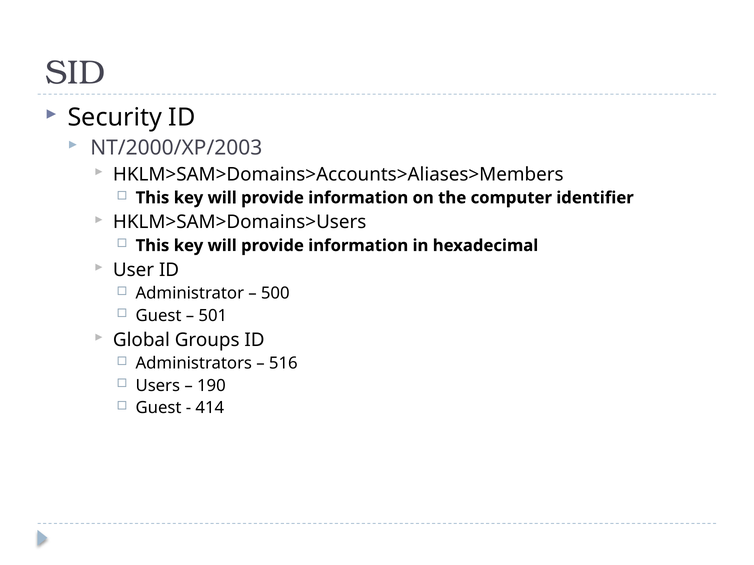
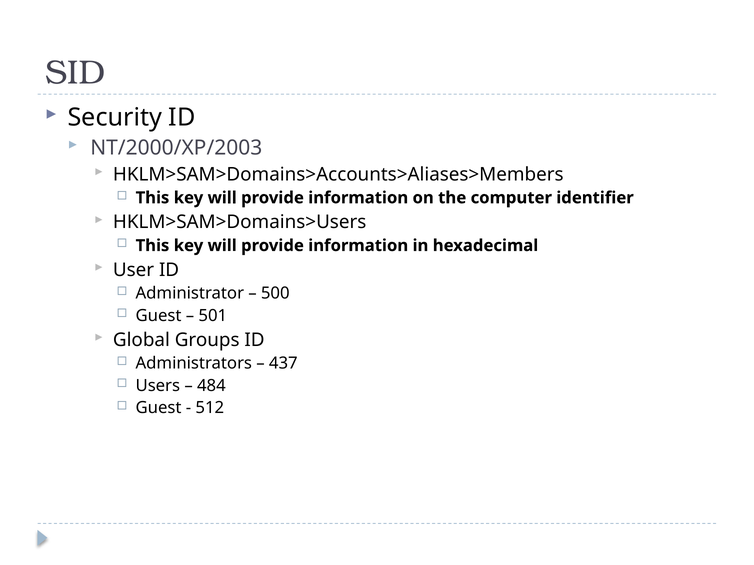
516: 516 -> 437 (283, 364)
190: 190 -> 484 (211, 386)
414: 414 -> 512 (210, 408)
